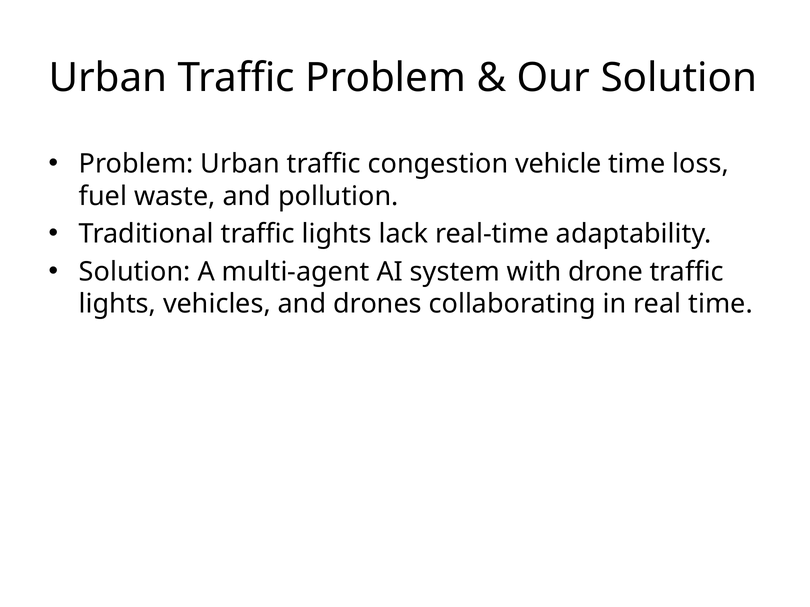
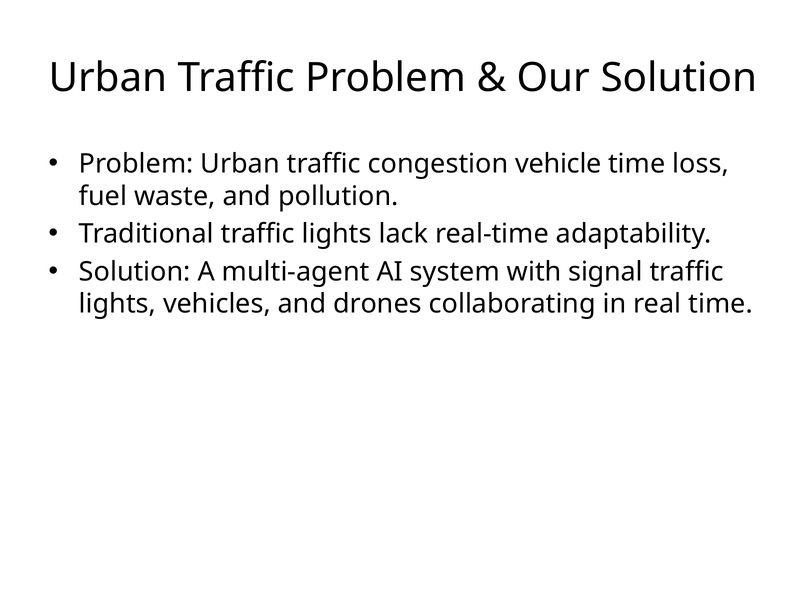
drone: drone -> signal (606, 272)
